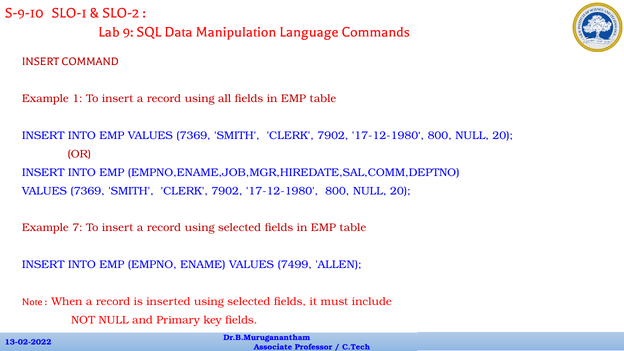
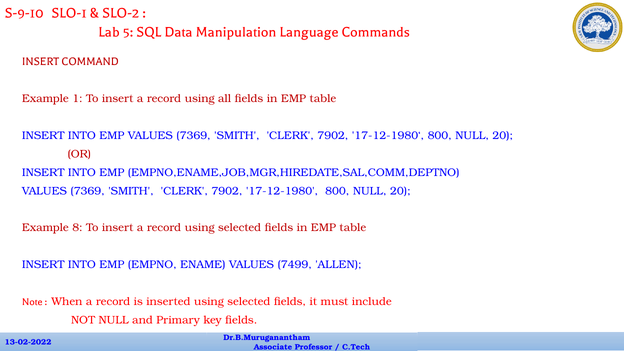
9: 9 -> 5 (128, 31)
7: 7 -> 8 (77, 228)
